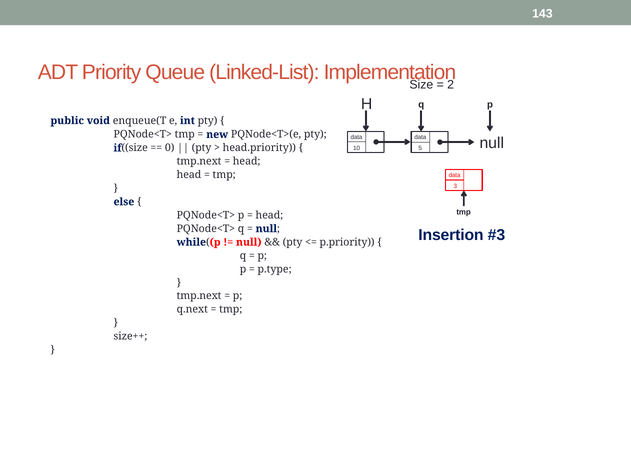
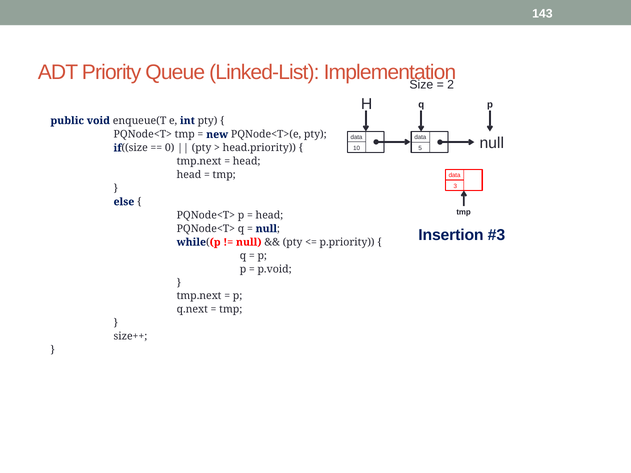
p.type: p.type -> p.void (275, 269)
